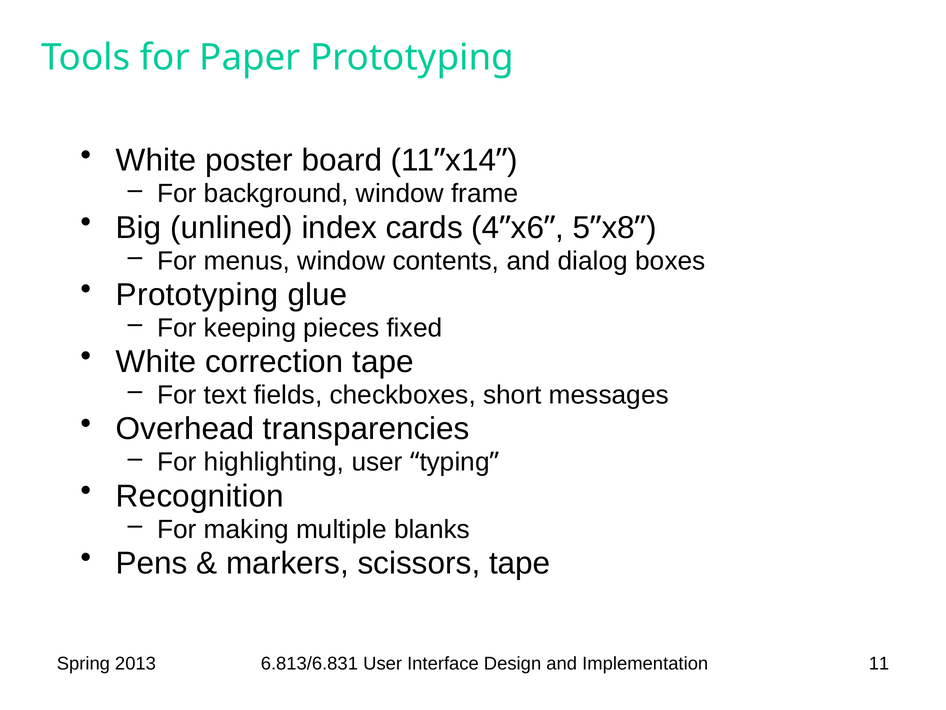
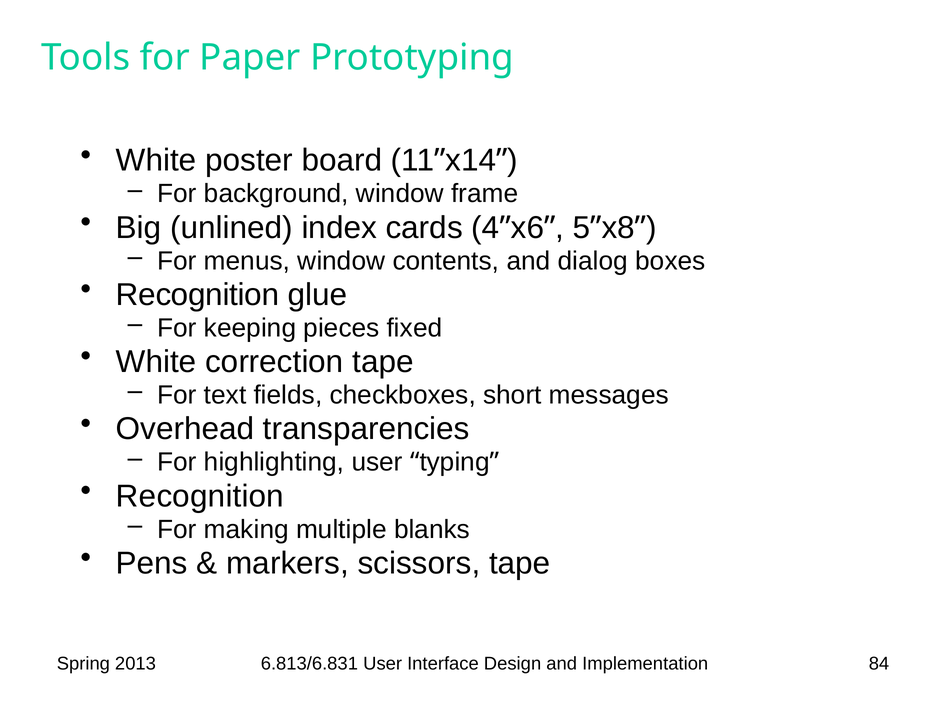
Prototyping: Prototyping -> Recognition (198, 295)
Implementation 11: 11 -> 84 (879, 663)
